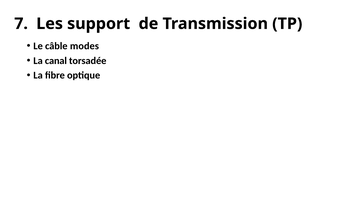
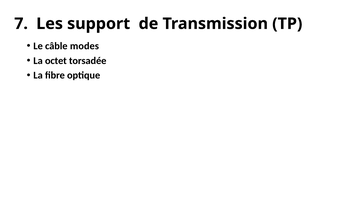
canal: canal -> octet (56, 61)
